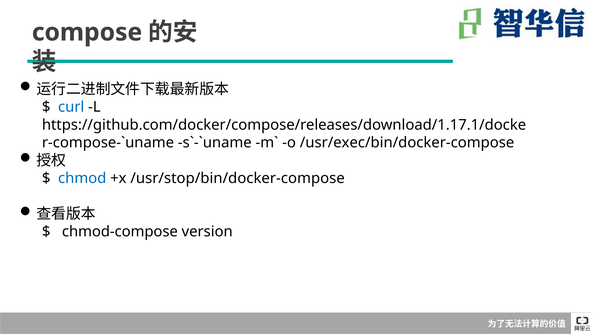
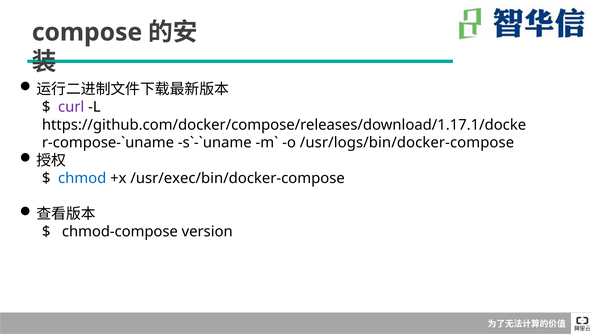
curl colour: blue -> purple (71, 107)
/usr/exec/bin/docker-compose: /usr/exec/bin/docker-compose -> /usr/logs/bin/docker-compose (407, 142)
/usr/stop/bin/docker-compose: /usr/stop/bin/docker-compose -> /usr/exec/bin/docker-compose (238, 178)
